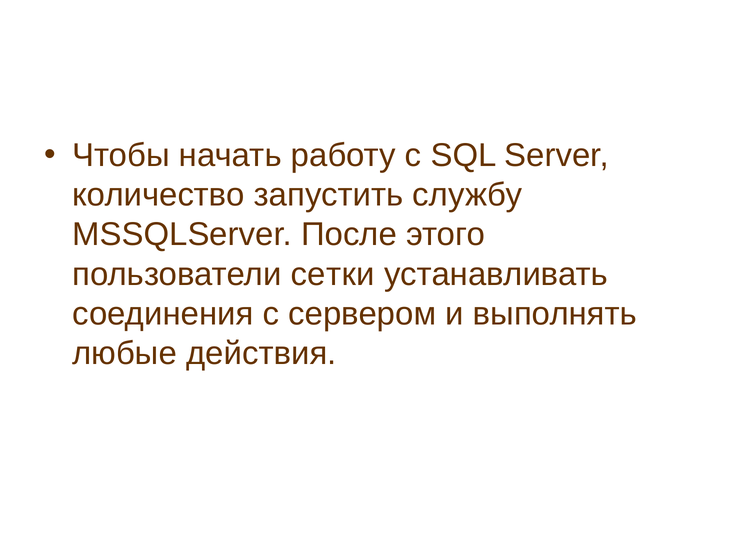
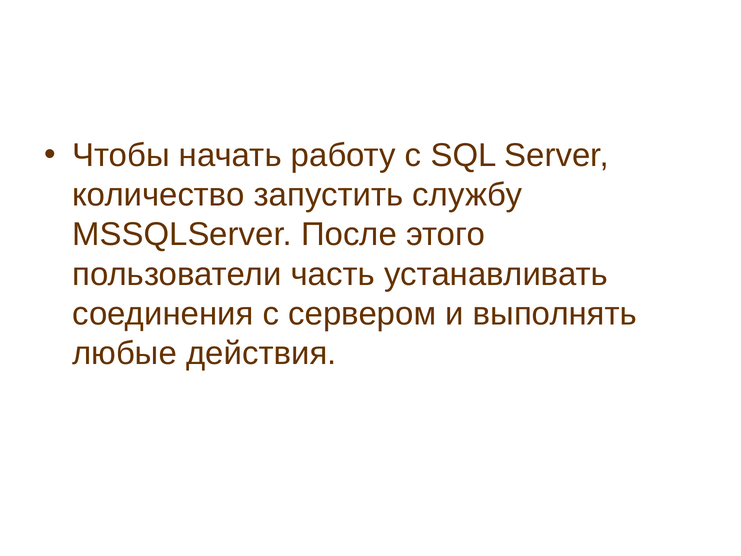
сетки: сетки -> часть (333, 274)
